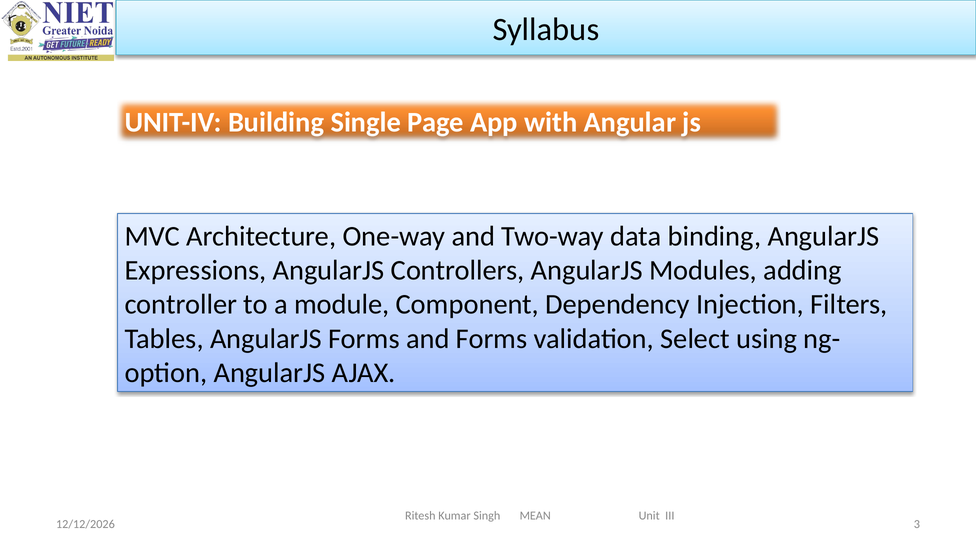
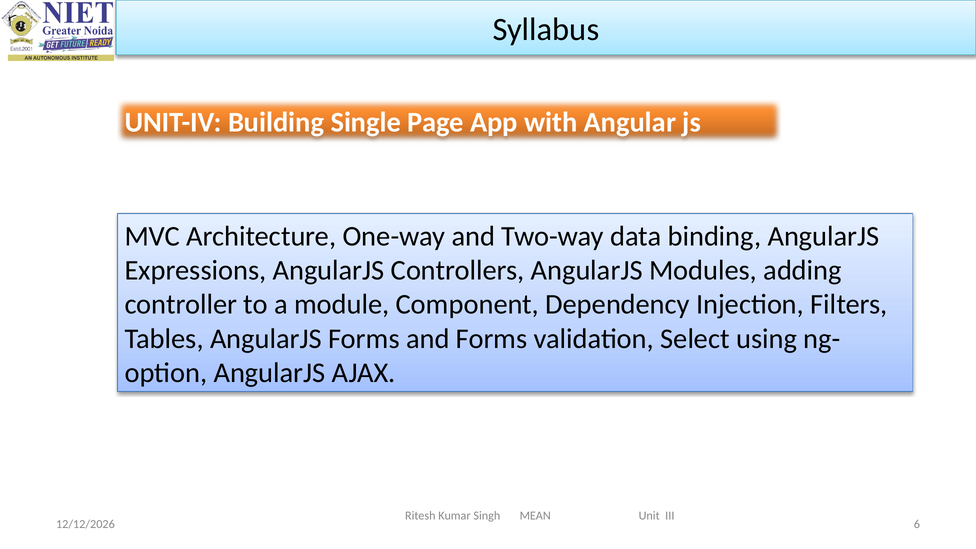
3: 3 -> 6 (917, 524)
